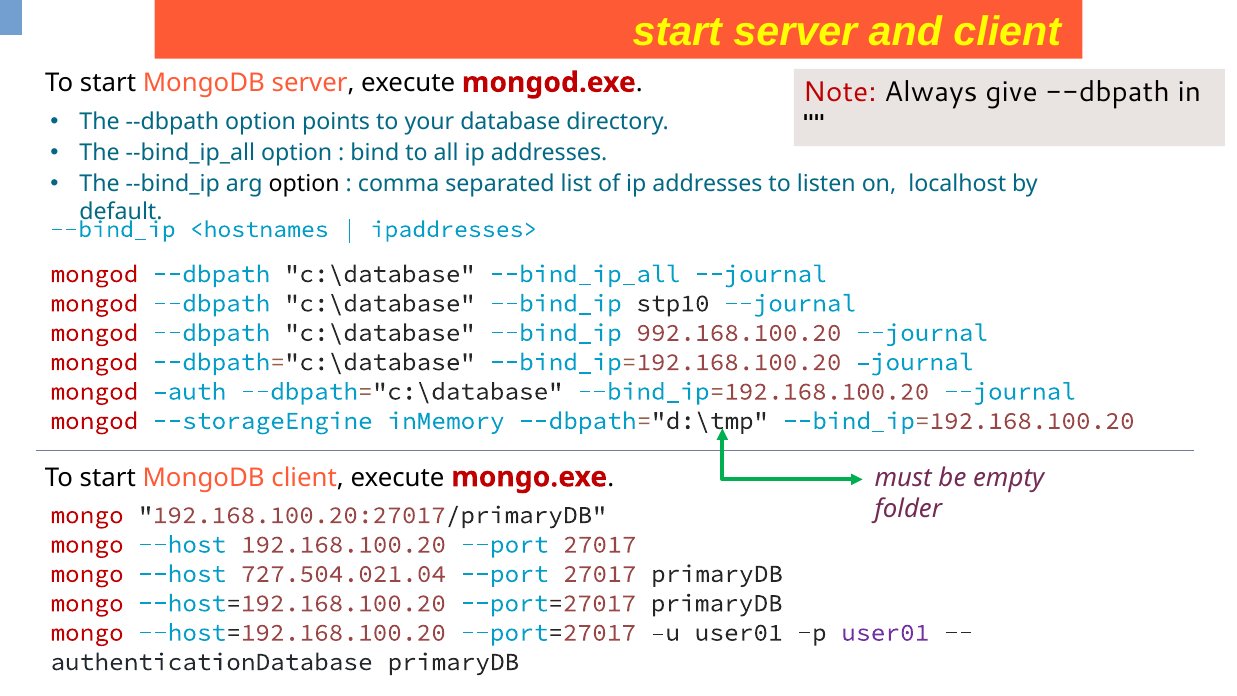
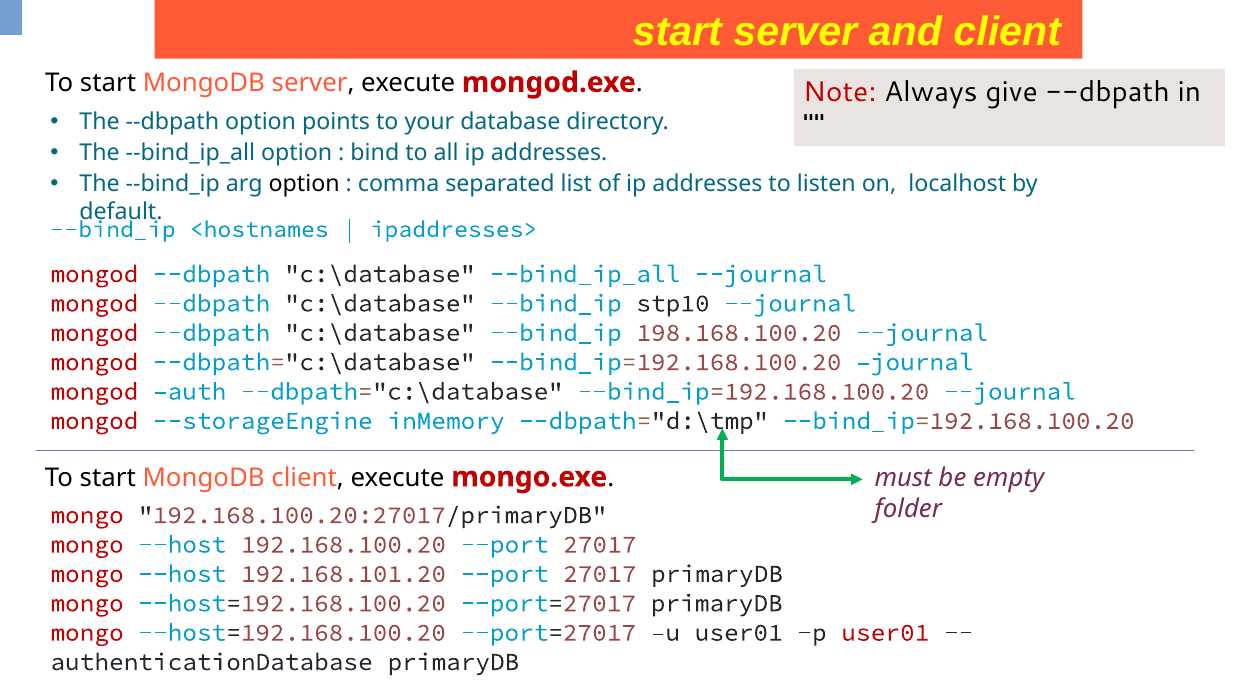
992.168.100.20: 992.168.100.20 -> 198.168.100.20 (739, 333)
727.504.021.04: 727.504.021.04 -> 192.168.101.20 (344, 574)
user01 colour: purple -> red (885, 632)
